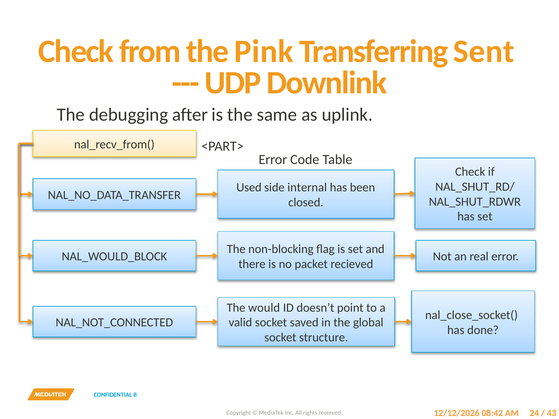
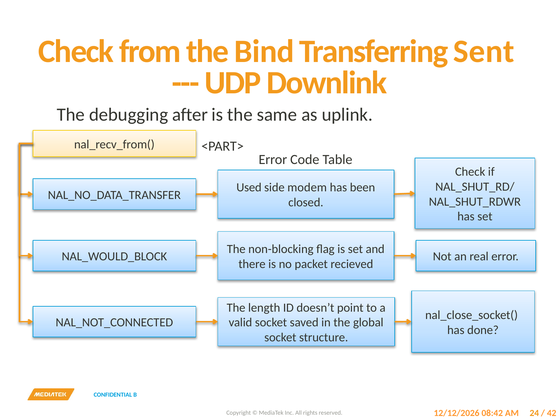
Pink: Pink -> Bind (264, 52)
internal: internal -> modem (307, 188)
would: would -> length (264, 308)
43: 43 -> 42 (552, 413)
